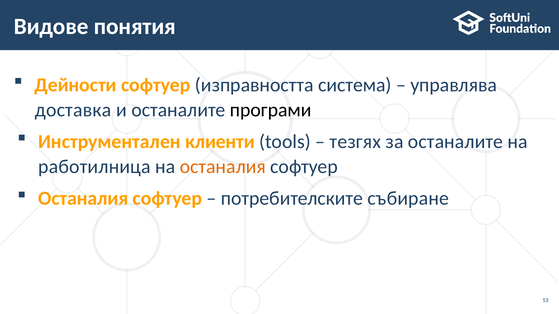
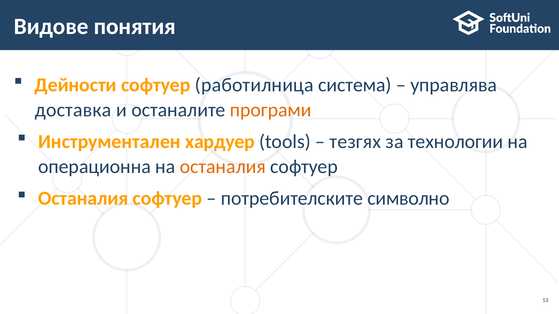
изправността: изправността -> работилница (254, 85)
програми colour: black -> orange (271, 110)
клиенти: клиенти -> хардуер (220, 142)
за останалите: останалите -> технологии (456, 142)
работилница: работилница -> операционна (94, 167)
събиране: събиране -> символно (408, 199)
